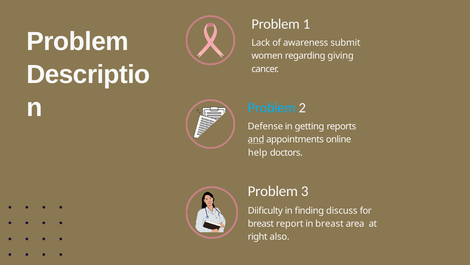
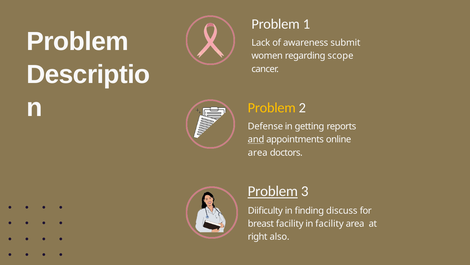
giving: giving -> scope (340, 56)
Problem colour: light blue -> yellow (272, 107)
help: help -> area (258, 152)
Problem underline: none -> present (273, 191)
breast report: report -> facility (290, 223)
in breast: breast -> facility (329, 223)
